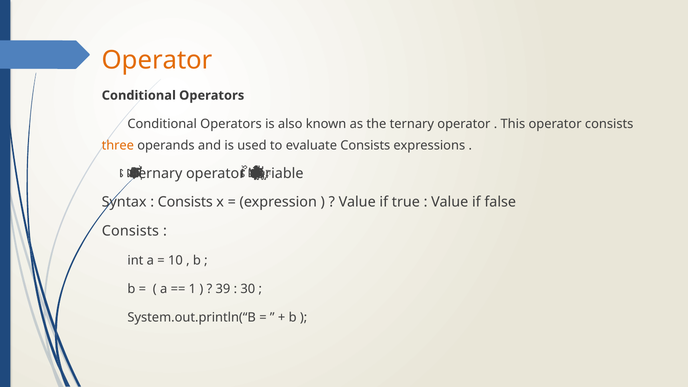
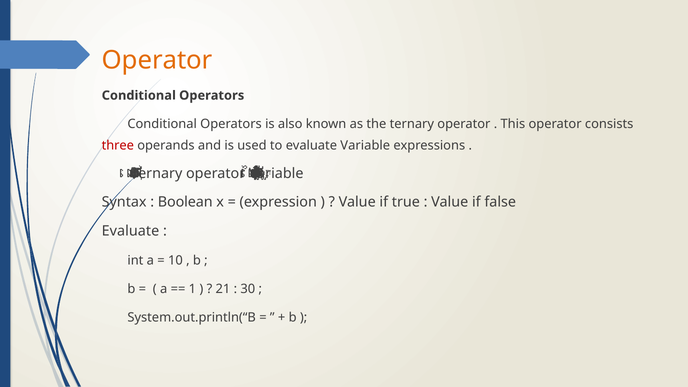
three colour: orange -> red (118, 146)
evaluate Consists: Consists -> Variable (365, 146)
Consists: Consists -> Boolean (185, 202)
Consists: Consists -> Evaluate (130, 231)
39: 39 -> 21 (223, 289)
